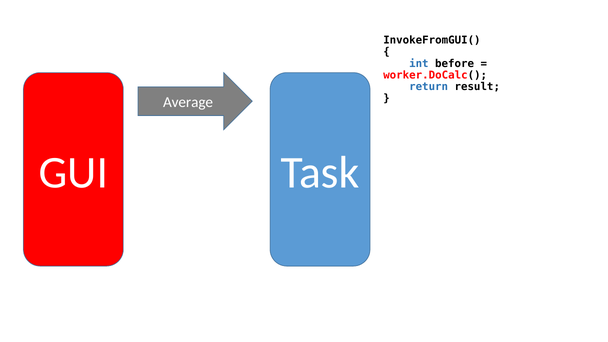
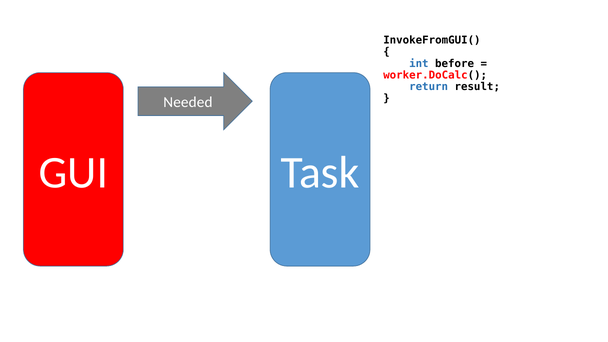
Average: Average -> Needed (188, 102)
